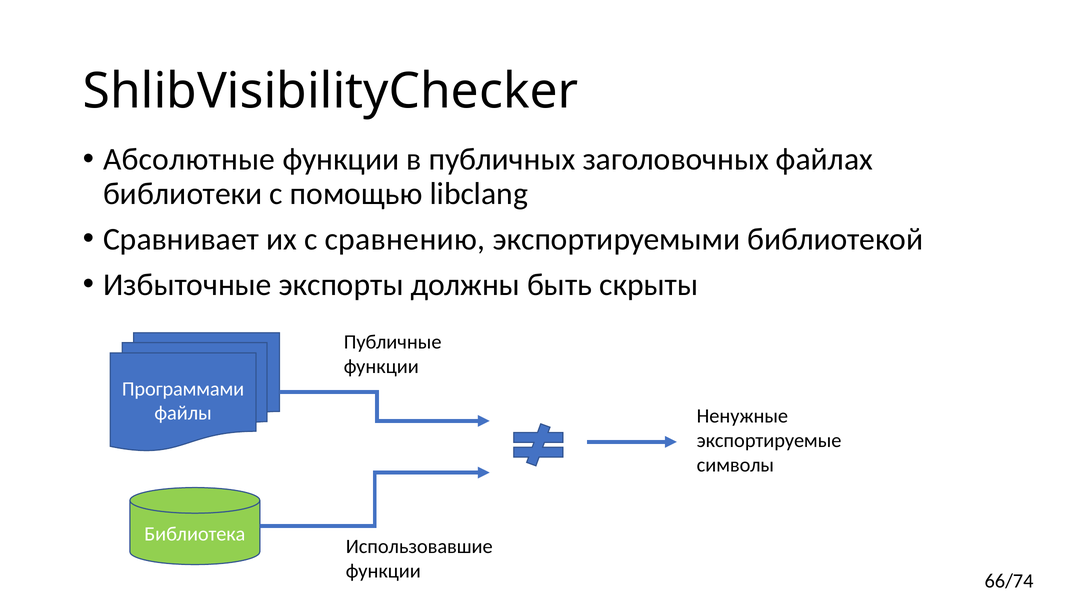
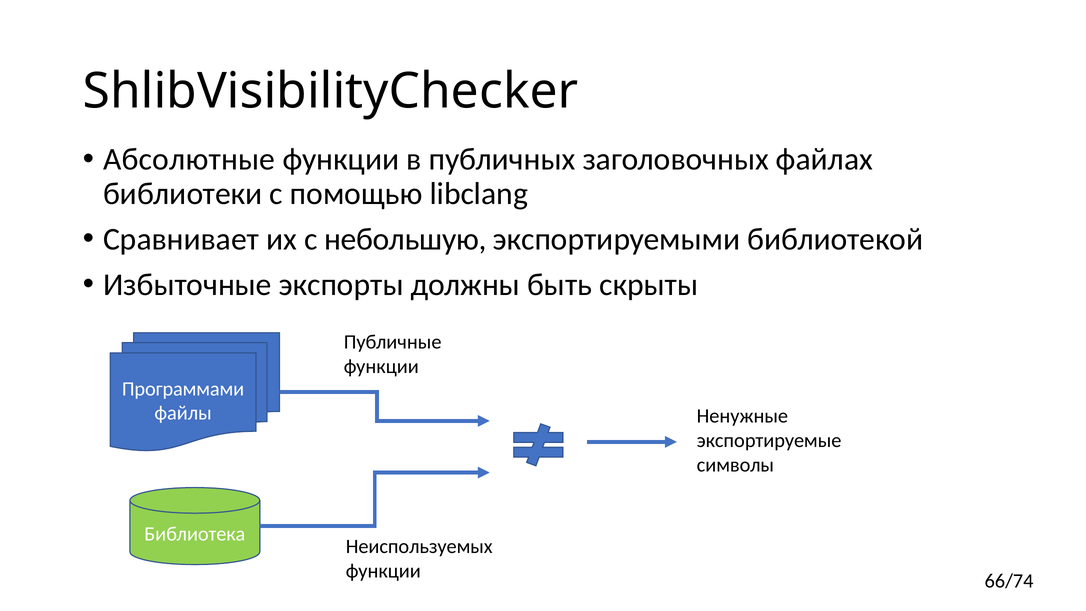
сравнению: сравнению -> небольшую (405, 239)
Использовавшие: Использовавшие -> Неиспользуемых (419, 546)
